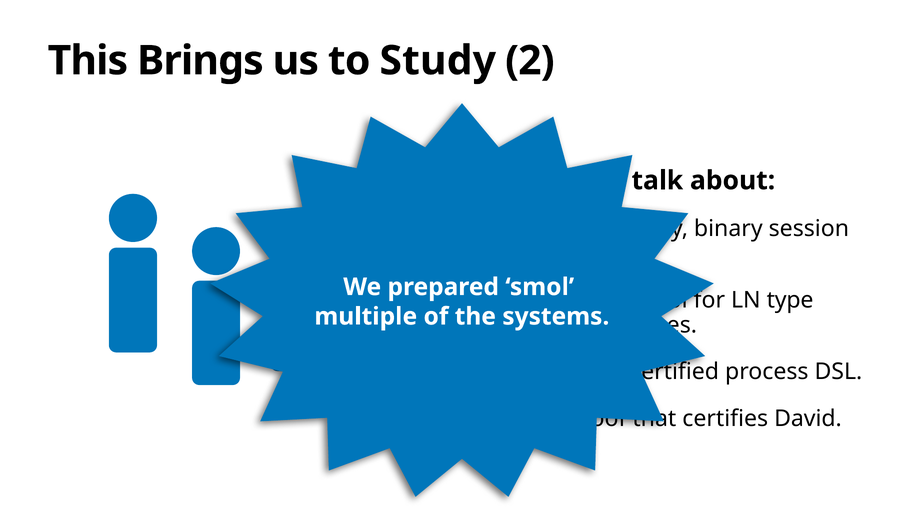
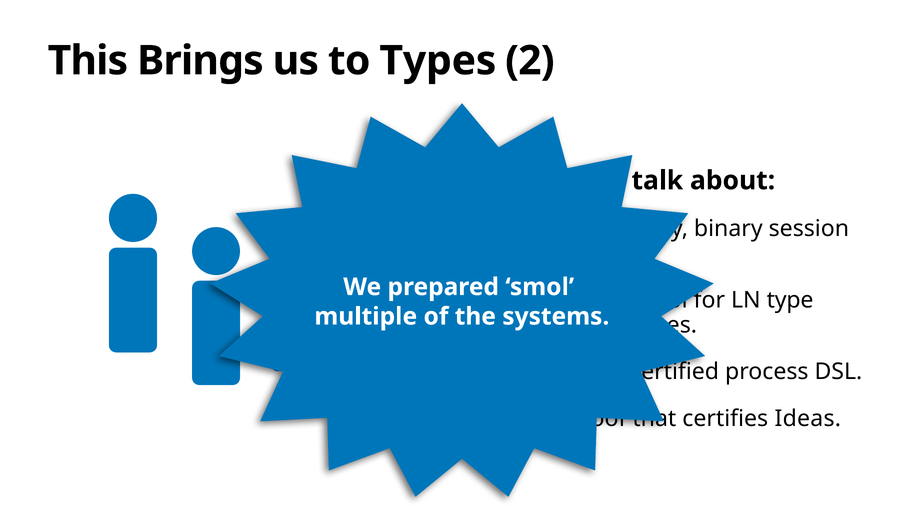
to Study: Study -> Types (438, 61)
David: David -> Ideas (808, 418)
